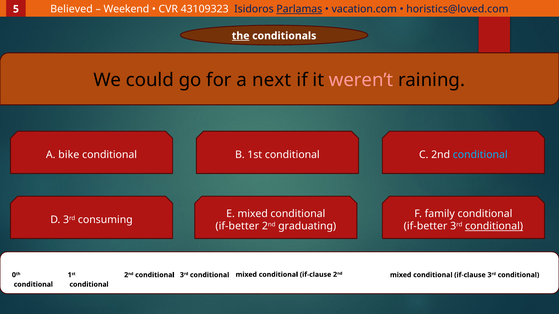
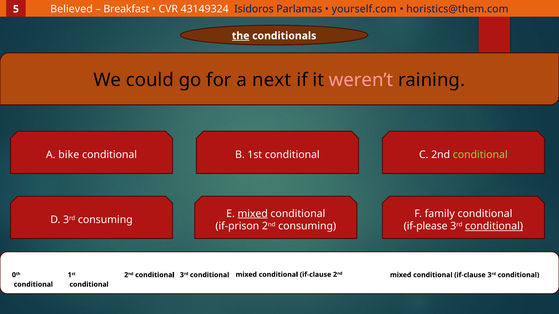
Weekend: Weekend -> Breakfast (126, 9)
43109323: 43109323 -> 43149324 (205, 9)
Parlamas underline: present -> none (299, 9)
vacation.com: vacation.com -> yourself.com (364, 9)
horistics@loved.com: horistics@loved.com -> horistics@them.com (457, 9)
conditional colour: light blue -> light green (480, 155)
mixed underline: none -> present (253, 214)
if-better: if-better -> if-prison (237, 226)
2nd graduating: graduating -> consuming (307, 226)
if-better: if-better -> if-please (426, 226)
